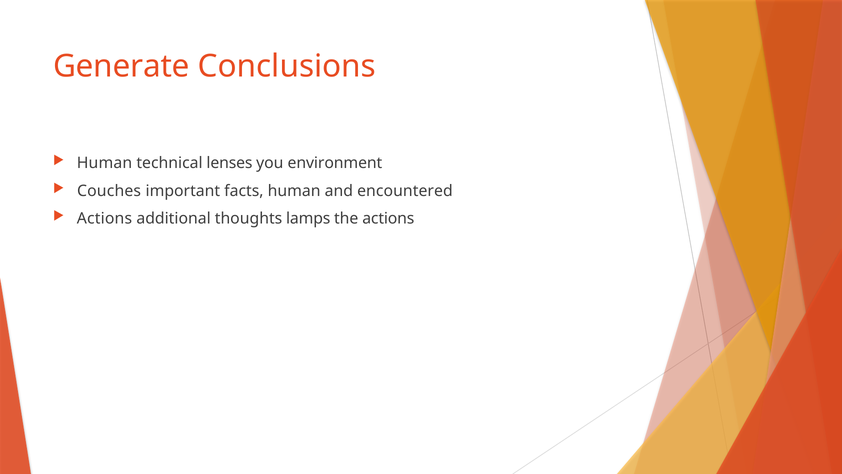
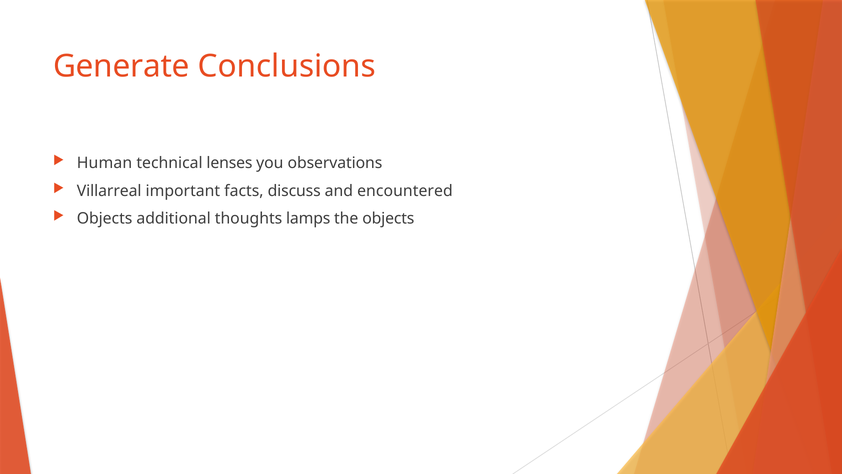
environment: environment -> observations (335, 163)
Couches: Couches -> Villarreal (109, 191)
facts human: human -> discuss (294, 191)
Actions: Actions -> Objects (105, 218)
the actions: actions -> objects (388, 218)
